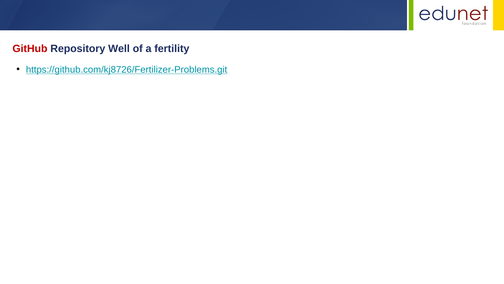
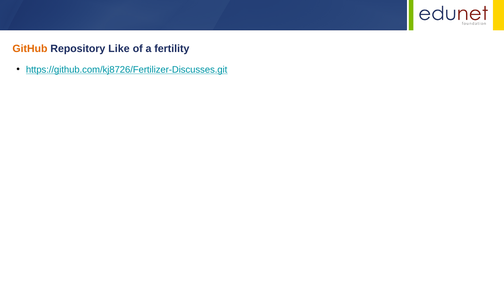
GitHub colour: red -> orange (30, 49)
Well: Well -> Like (119, 49)
https://github.com/kj8726/Fertilizer-Problems.git: https://github.com/kj8726/Fertilizer-Problems.git -> https://github.com/kj8726/Fertilizer-Discusses.git (127, 70)
